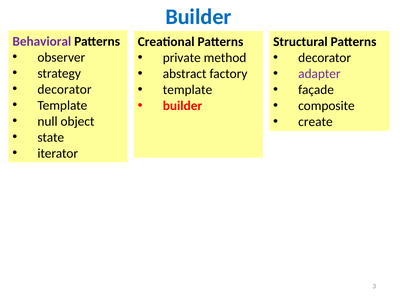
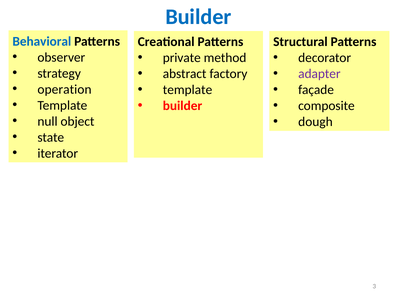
Behavioral colour: purple -> blue (42, 41)
decorator: decorator -> operation (65, 89)
create: create -> dough (315, 122)
